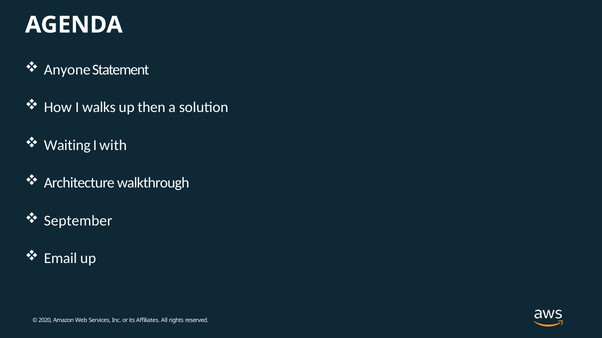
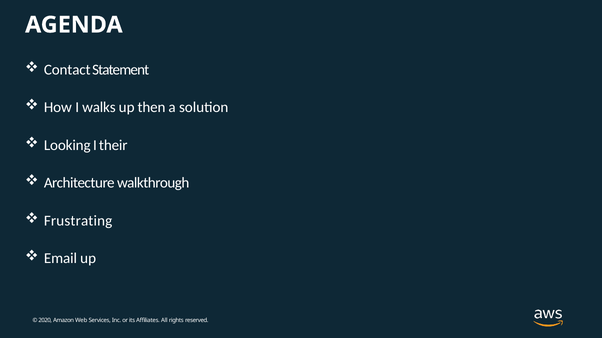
Anyone: Anyone -> Contact (67, 70)
Waiting: Waiting -> Looking (67, 145)
with: with -> their (113, 145)
September: September -> Frustrating (78, 221)
